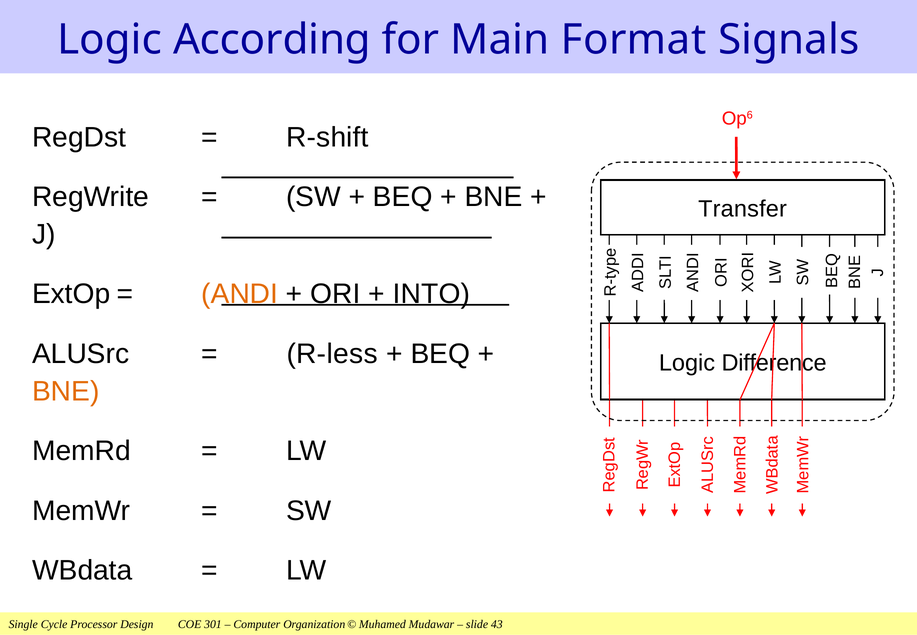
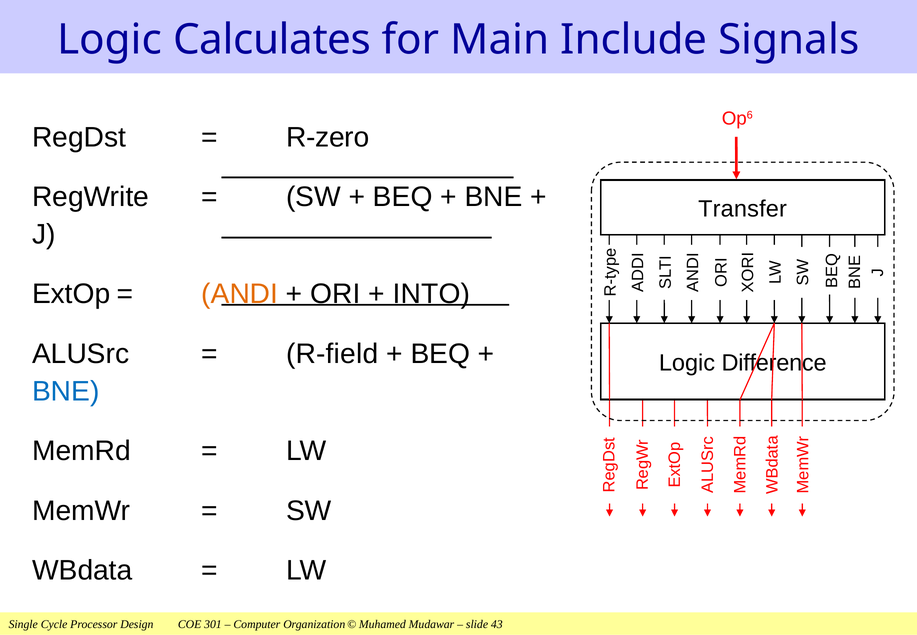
According: According -> Calculates (272, 40)
Format: Format -> Include (634, 40)
R-shift: R-shift -> R-zero (328, 137)
R-less: R-less -> R-field (332, 354)
BNE colour: orange -> blue (66, 391)
